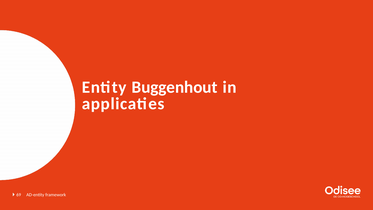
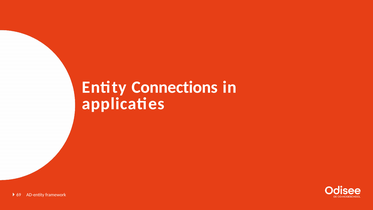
Buggenhout: Buggenhout -> Connections (175, 87)
